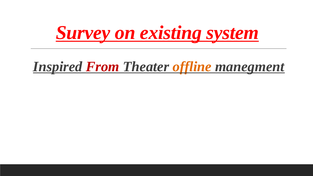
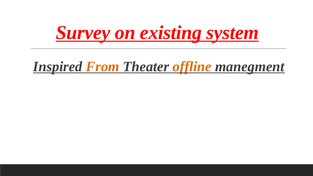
From colour: red -> orange (103, 67)
